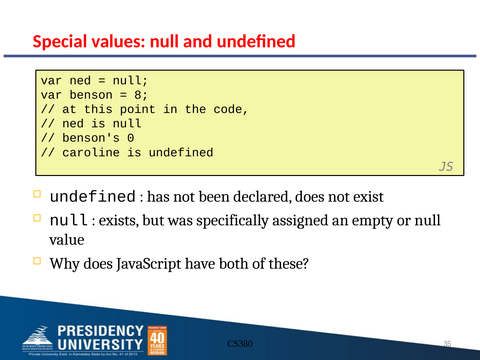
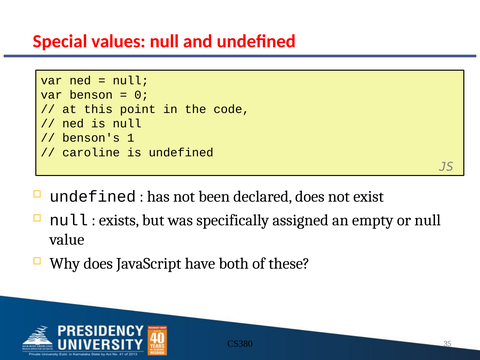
8: 8 -> 0 (142, 95)
0: 0 -> 1 (131, 138)
